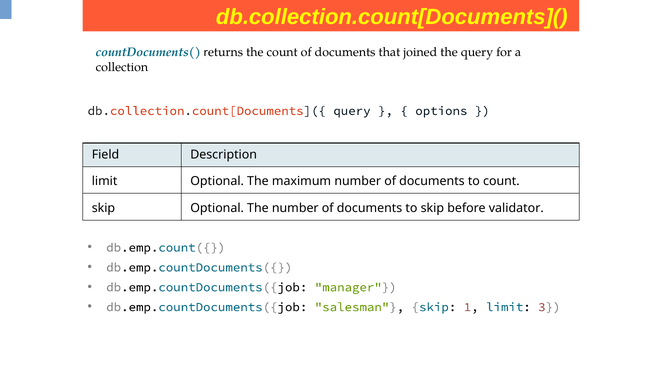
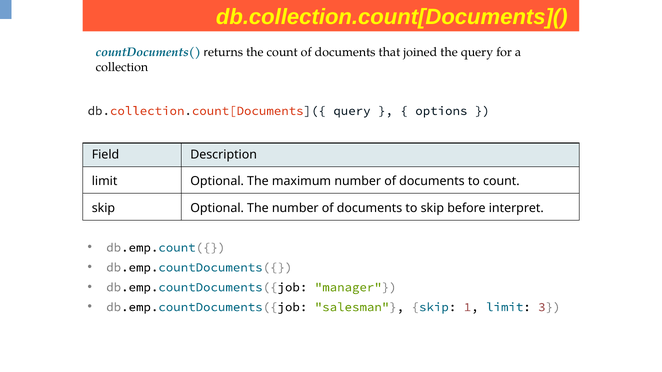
validator: validator -> interpret (516, 208)
